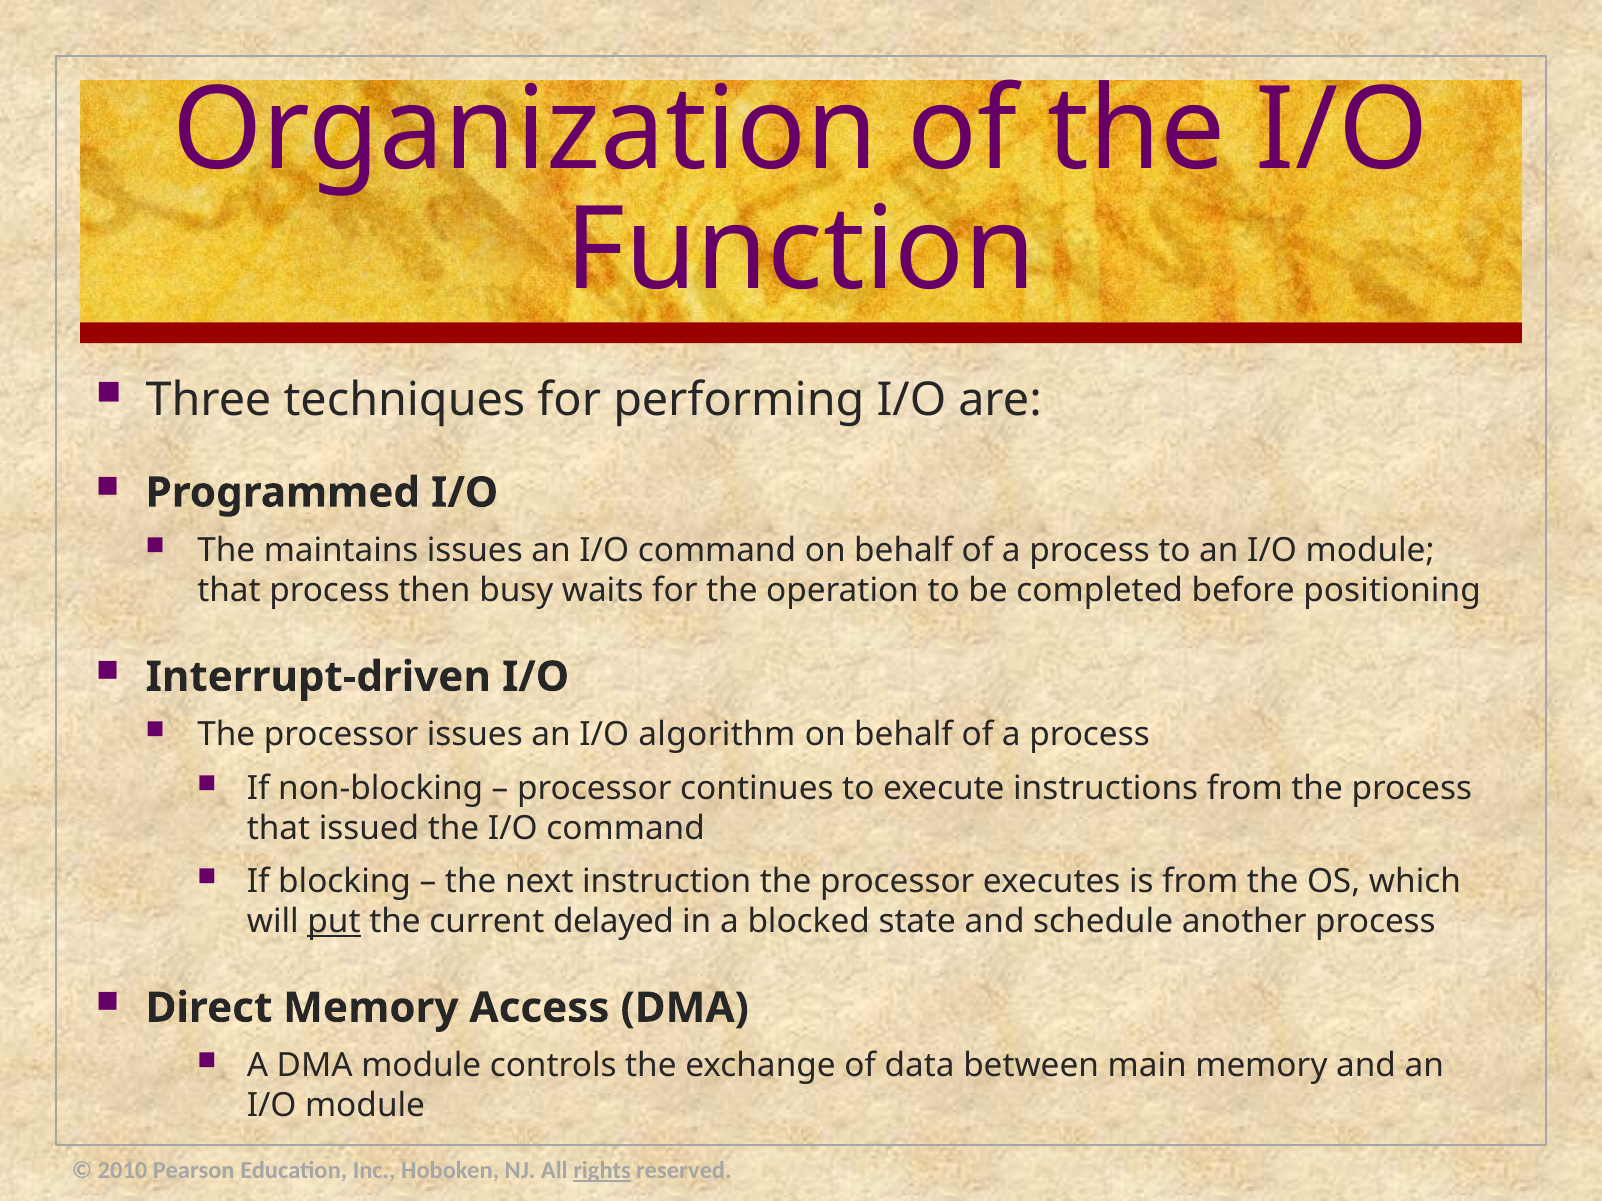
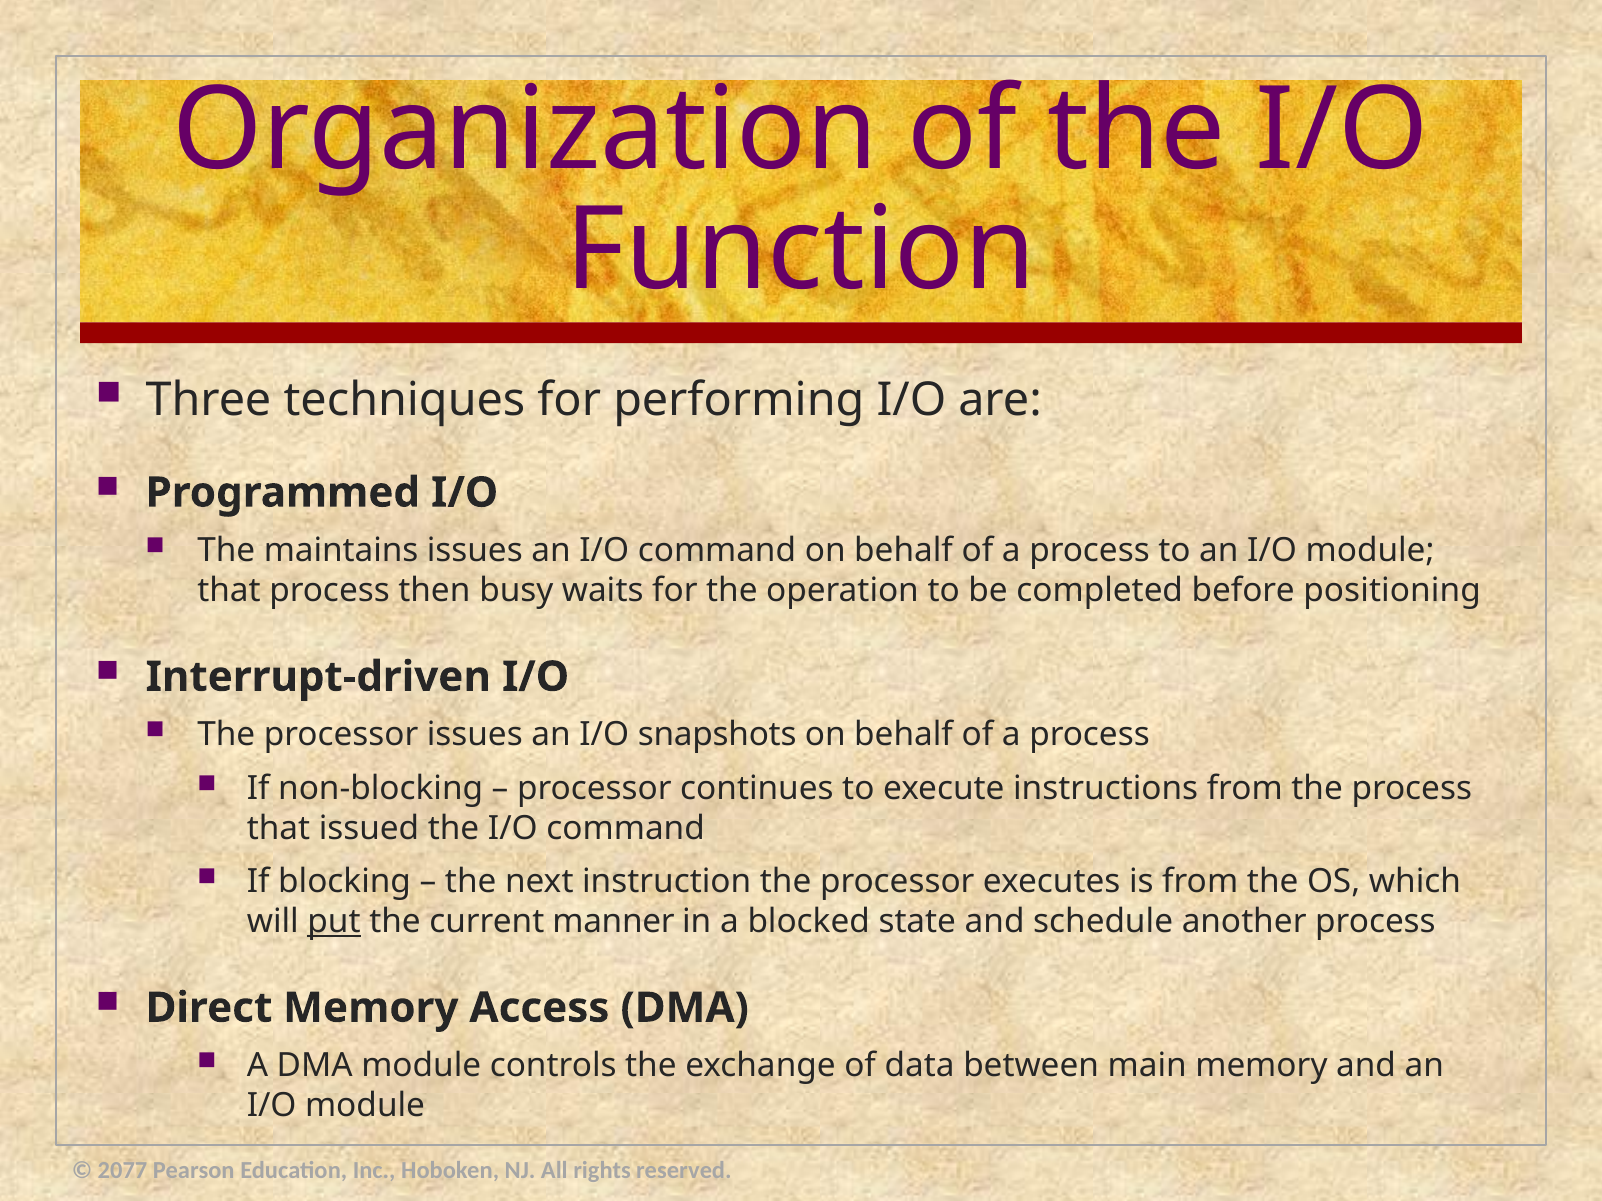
algorithm: algorithm -> snapshots (717, 735)
delayed: delayed -> manner (614, 922)
2010: 2010 -> 2077 (122, 1171)
rights underline: present -> none (602, 1171)
